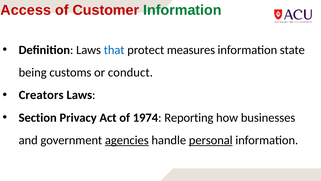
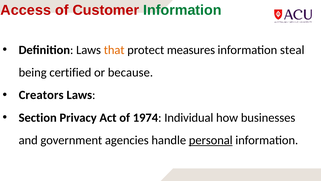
that colour: blue -> orange (114, 50)
state: state -> steal (292, 50)
customs: customs -> certified (70, 72)
conduct: conduct -> because (130, 72)
Reporting: Reporting -> Individual (189, 117)
agencies underline: present -> none (127, 140)
